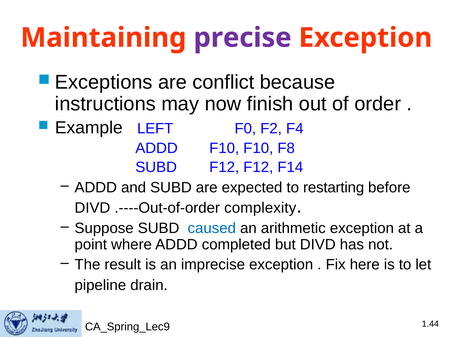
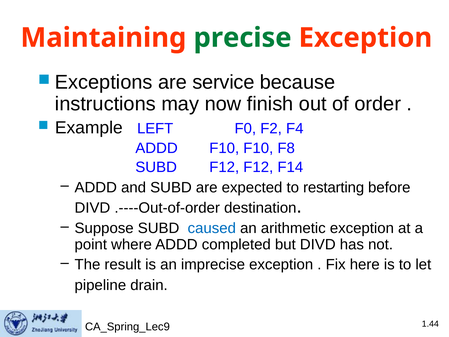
precise colour: purple -> green (243, 38)
conflict: conflict -> service (223, 82)
complexity: complexity -> destination (260, 208)
